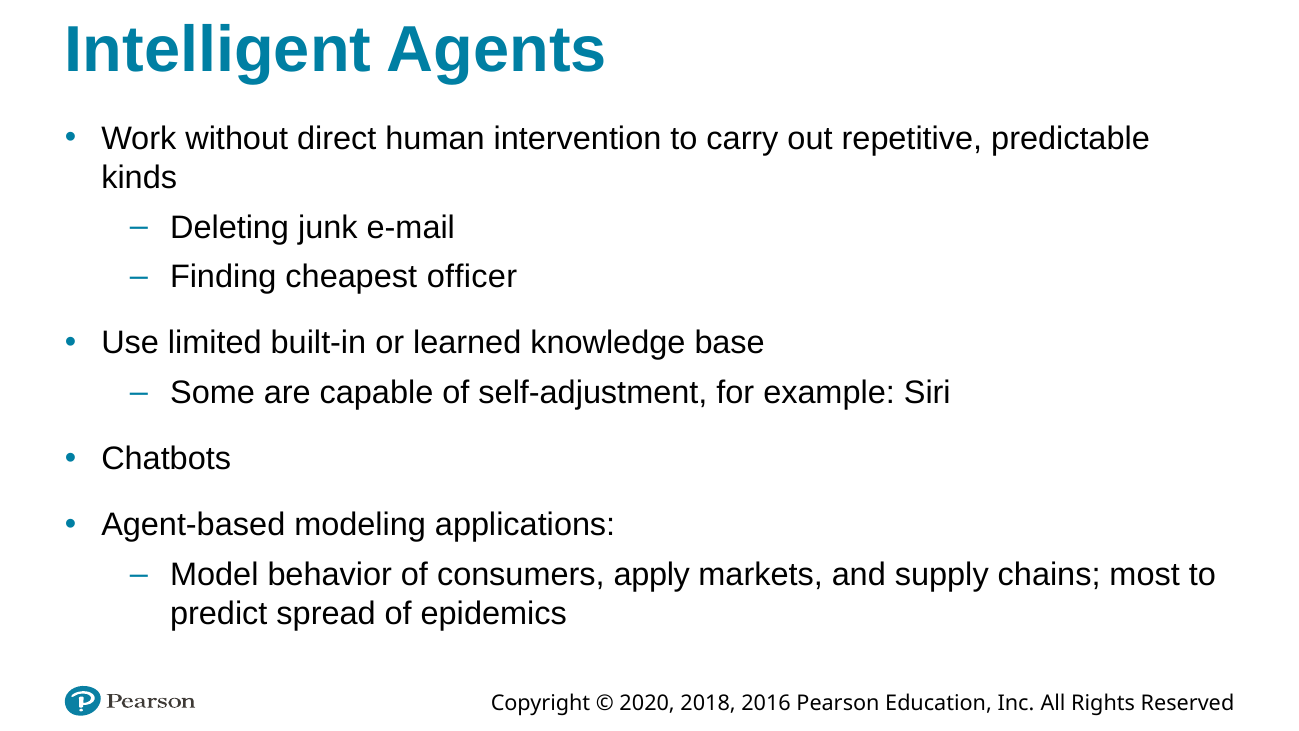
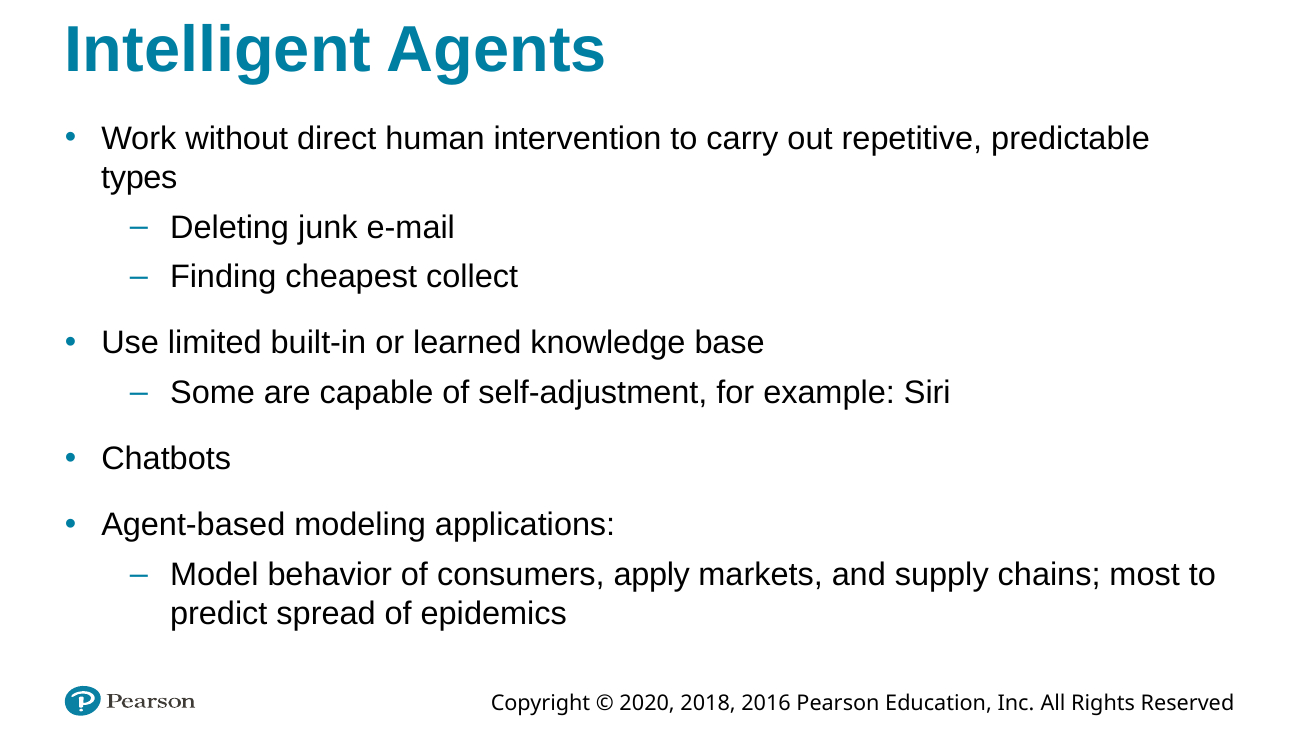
kinds: kinds -> types (139, 177)
officer: officer -> collect (472, 277)
